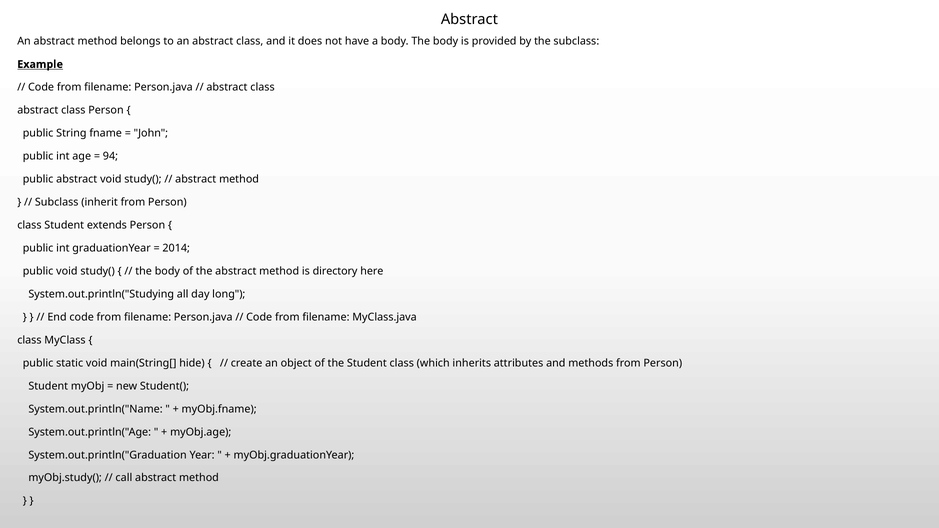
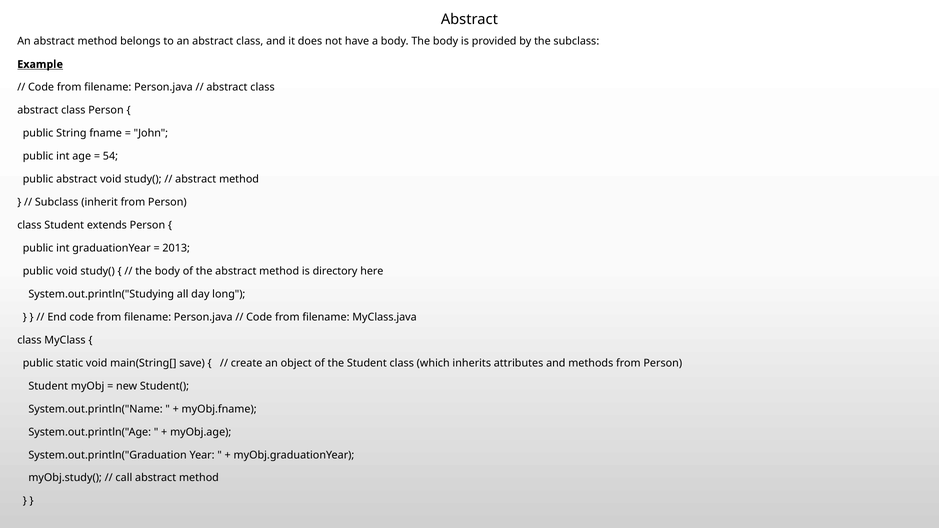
94: 94 -> 54 (110, 156)
2014: 2014 -> 2013 (176, 248)
hide: hide -> save (192, 363)
